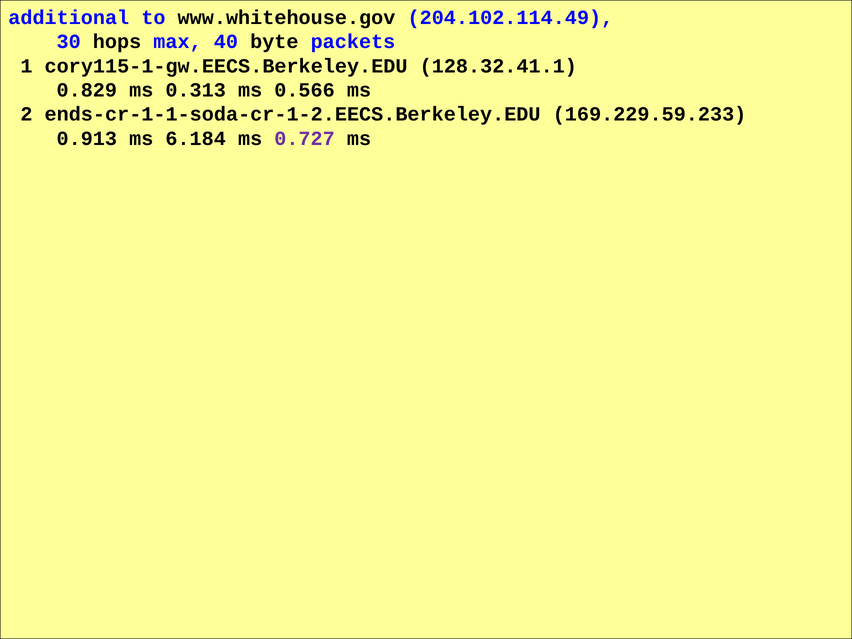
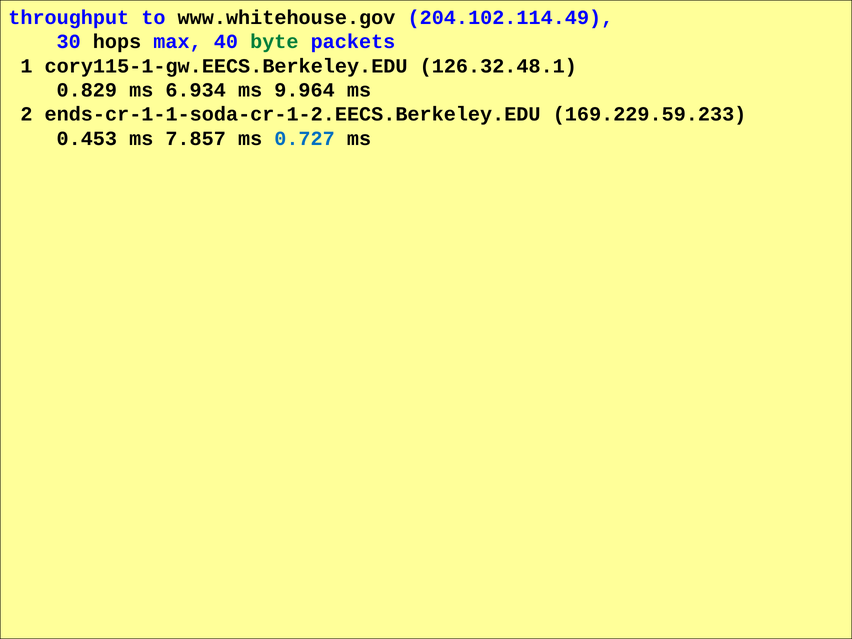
additional: additional -> throughput (69, 18)
byte colour: black -> green (274, 42)
128.32.41.1: 128.32.41.1 -> 126.32.48.1 (498, 66)
0.313: 0.313 -> 6.934 (196, 90)
0.566: 0.566 -> 9.964 (305, 90)
0.913: 0.913 -> 0.453 (87, 138)
6.184: 6.184 -> 7.857 (196, 138)
0.727 colour: purple -> blue (305, 138)
